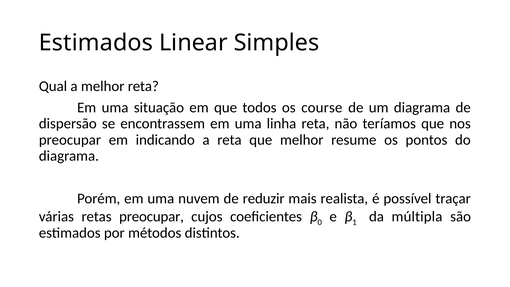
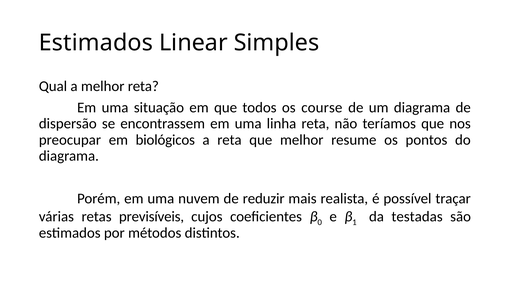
indicando: indicando -> biológicos (165, 140)
retas preocupar: preocupar -> previsíveis (152, 216)
múltipla: múltipla -> testadas (417, 216)
